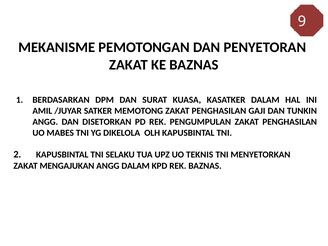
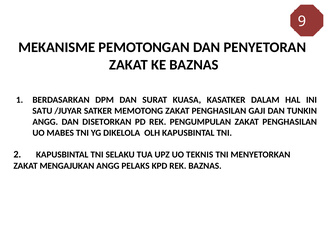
AMIL: AMIL -> SATU (42, 111)
ANGG DALAM: DALAM -> PELAKS (136, 166)
